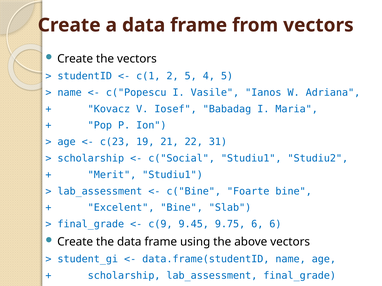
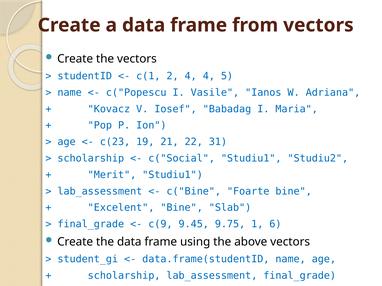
2 5: 5 -> 4 (191, 76)
9.75 6: 6 -> 1 (257, 225)
